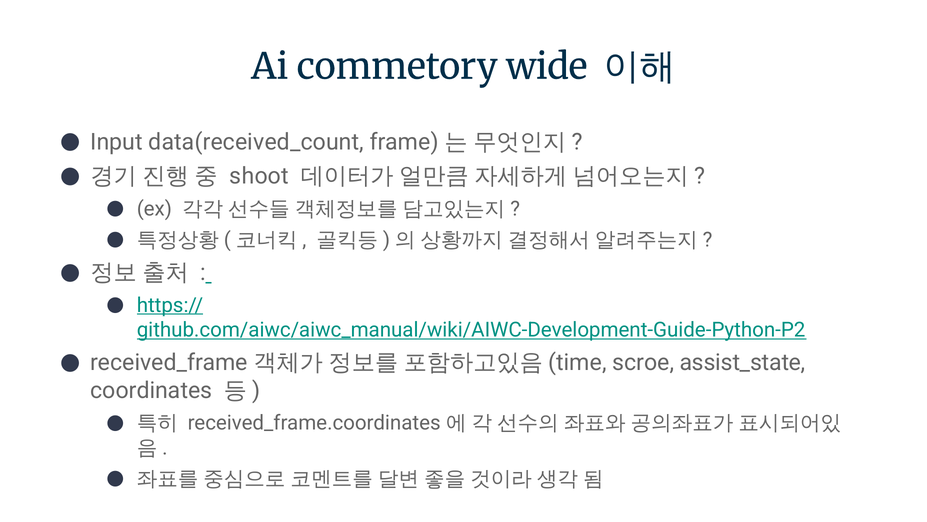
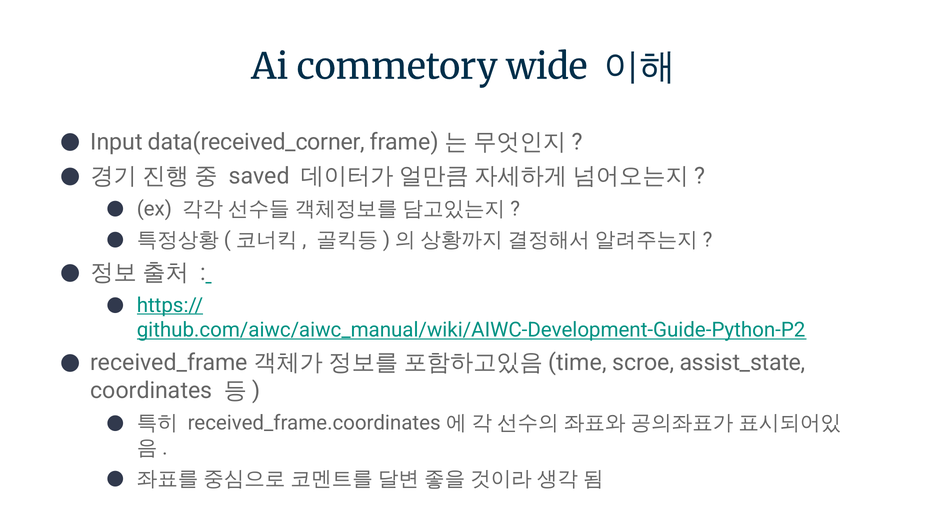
data(received_count: data(received_count -> data(received_corner (256, 142)
shoot: shoot -> saved (259, 176)
